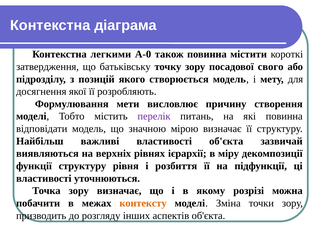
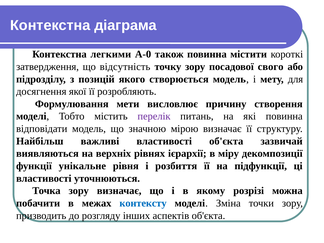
батьківську: батьківську -> відсутність (125, 67)
функції структуру: структуру -> унікальне (82, 166)
контексту colour: orange -> blue (143, 203)
